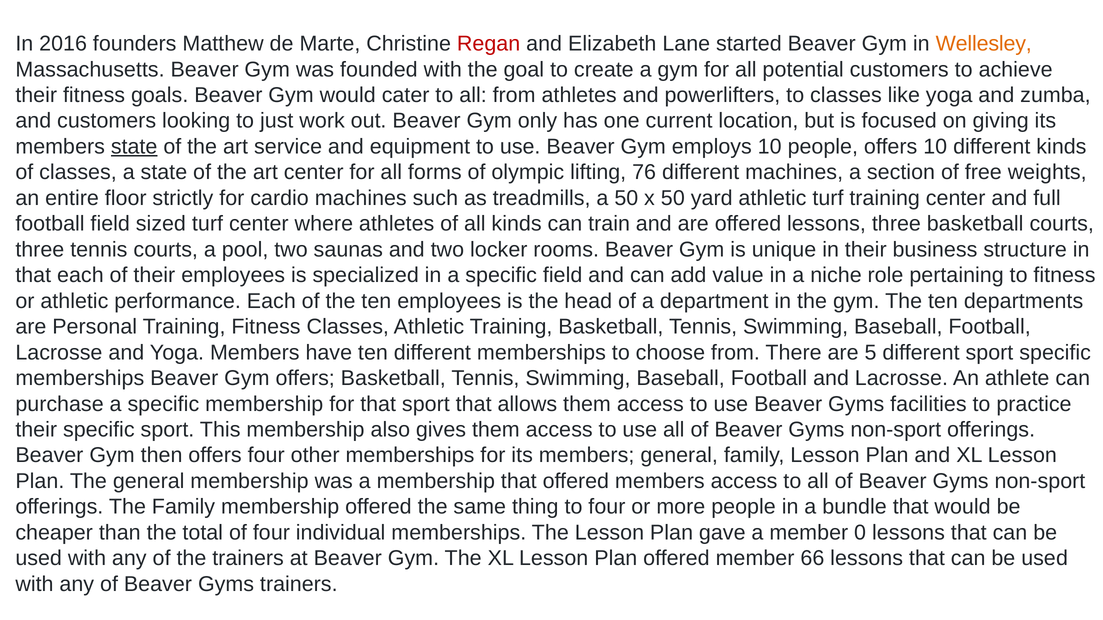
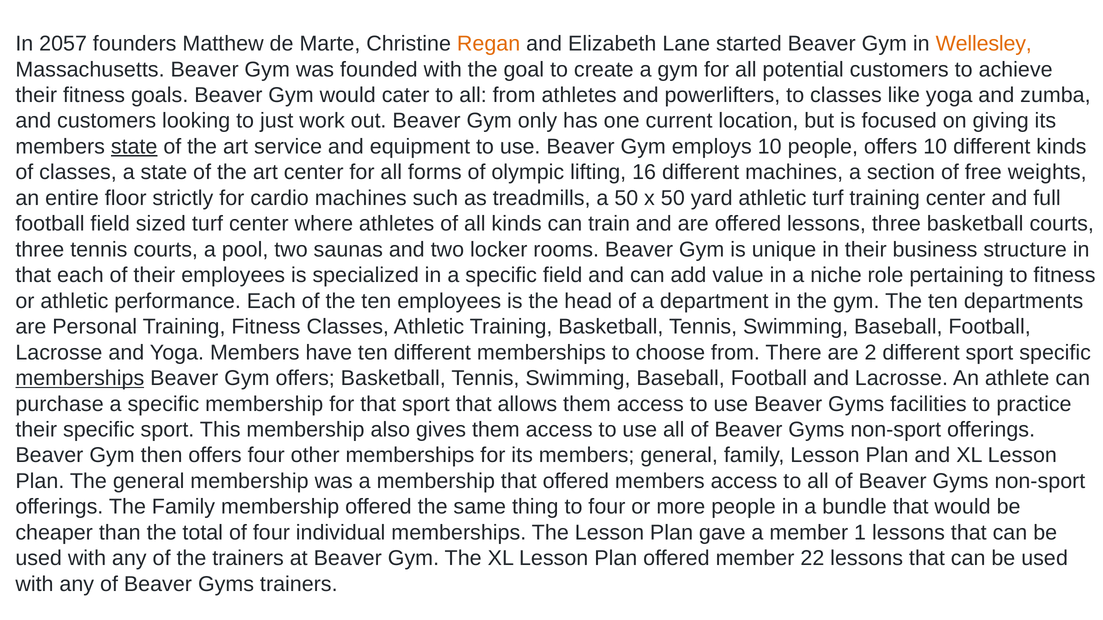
2016: 2016 -> 2057 (63, 44)
Regan colour: red -> orange (489, 44)
76: 76 -> 16 (644, 172)
5: 5 -> 2 (871, 353)
memberships underline: none -> present (80, 378)
0: 0 -> 1 (860, 533)
66: 66 -> 22 (812, 559)
